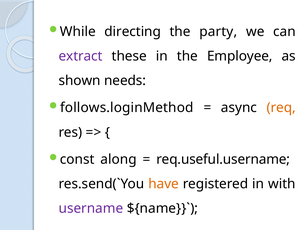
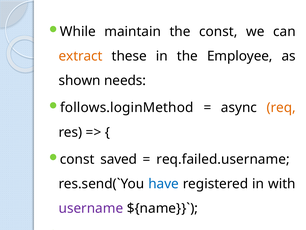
directing: directing -> maintain (133, 32)
the party: party -> const (218, 32)
extract colour: purple -> orange (81, 56)
along: along -> saved (119, 159)
req.useful.username: req.useful.username -> req.failed.username (223, 159)
have colour: orange -> blue (164, 184)
